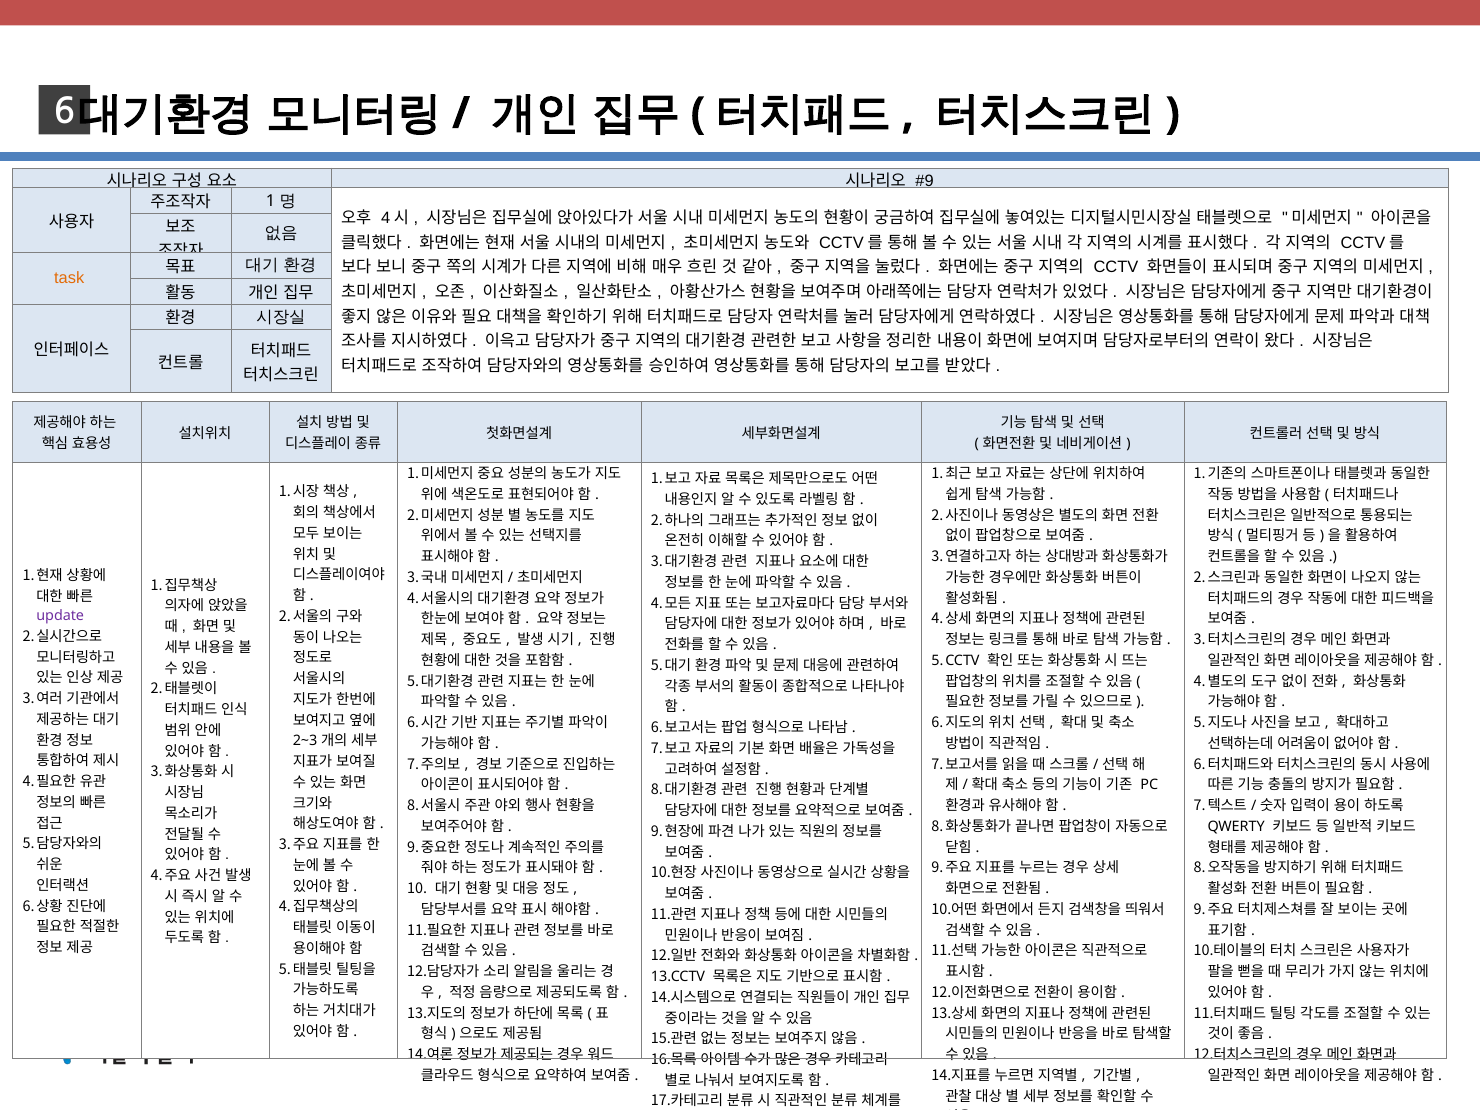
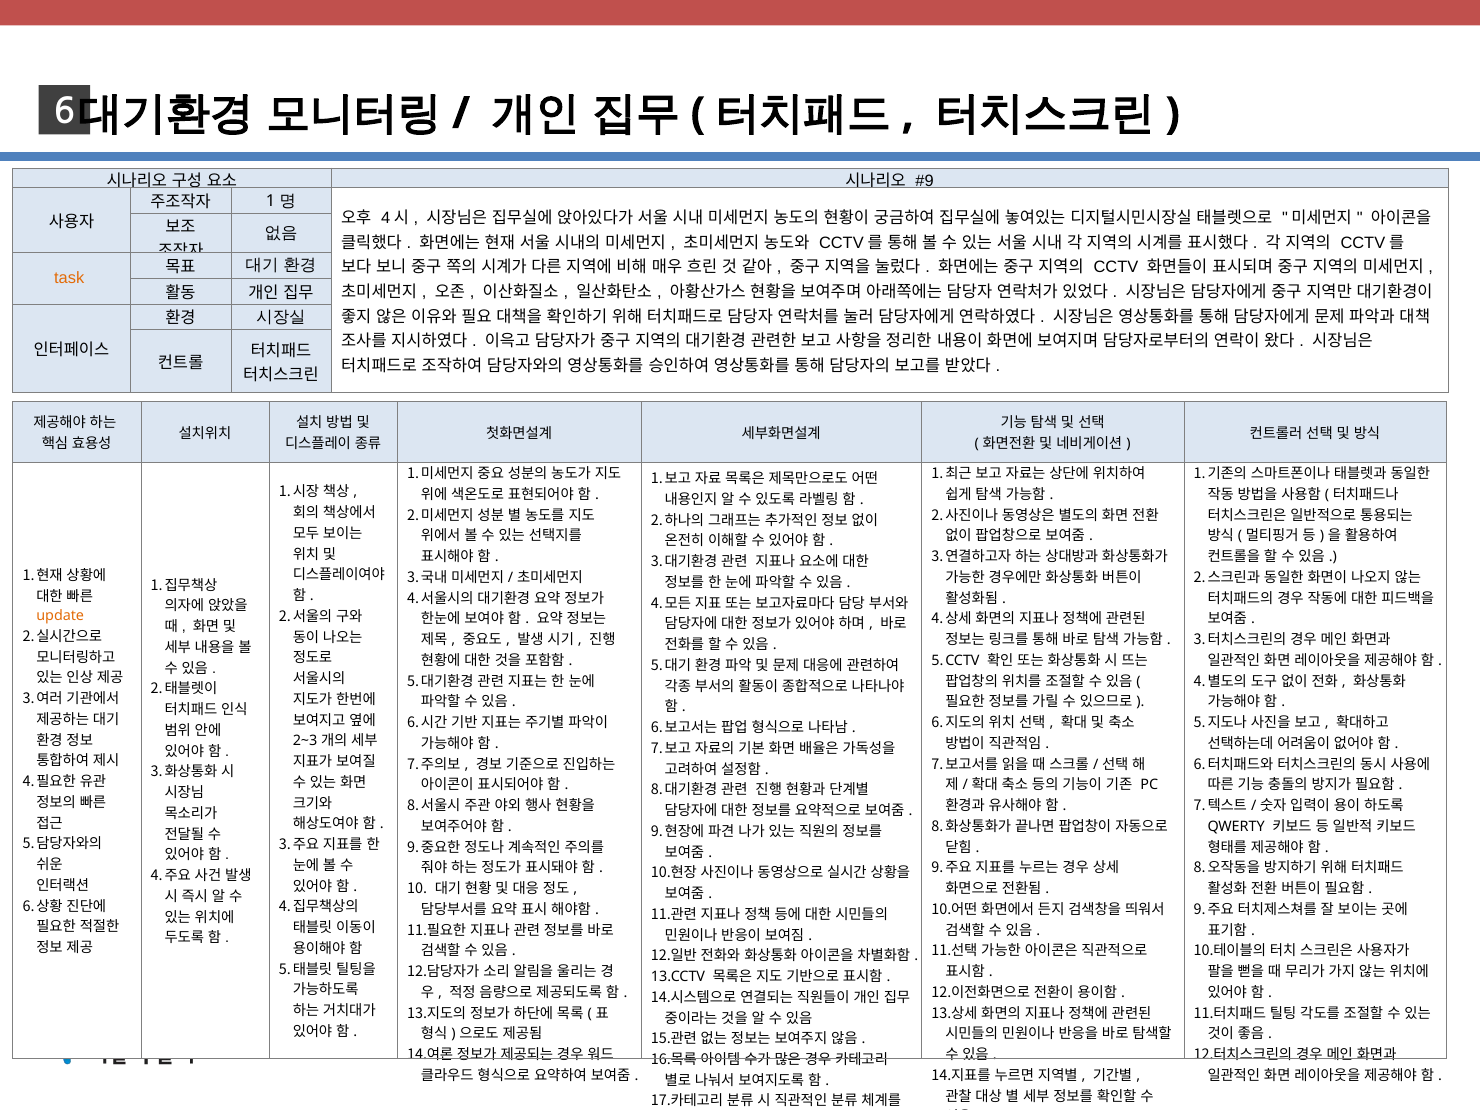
update colour: purple -> orange (60, 616)
